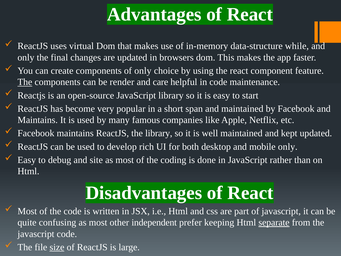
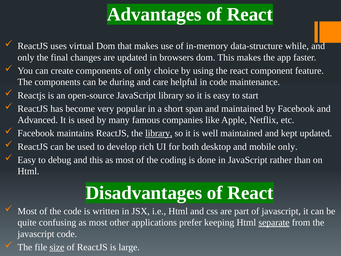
The underline: present -> none (25, 82)
render: render -> during (122, 82)
Maintains: Maintains -> Advanced (38, 120)
library underline: none -> present (159, 133)
and site: site -> this (96, 160)
independent: independent -> applications (154, 222)
